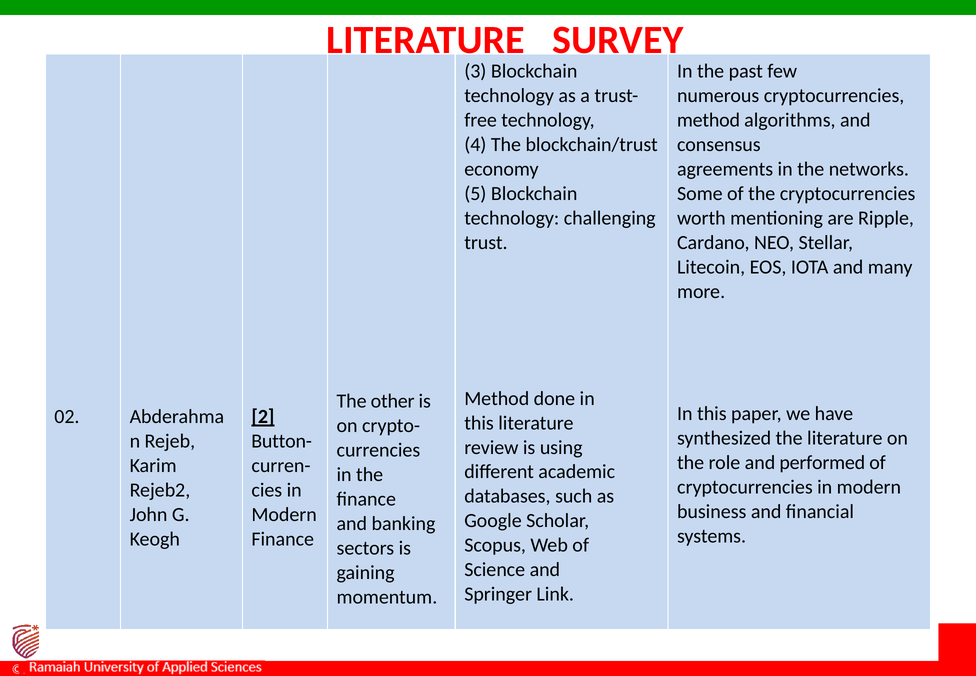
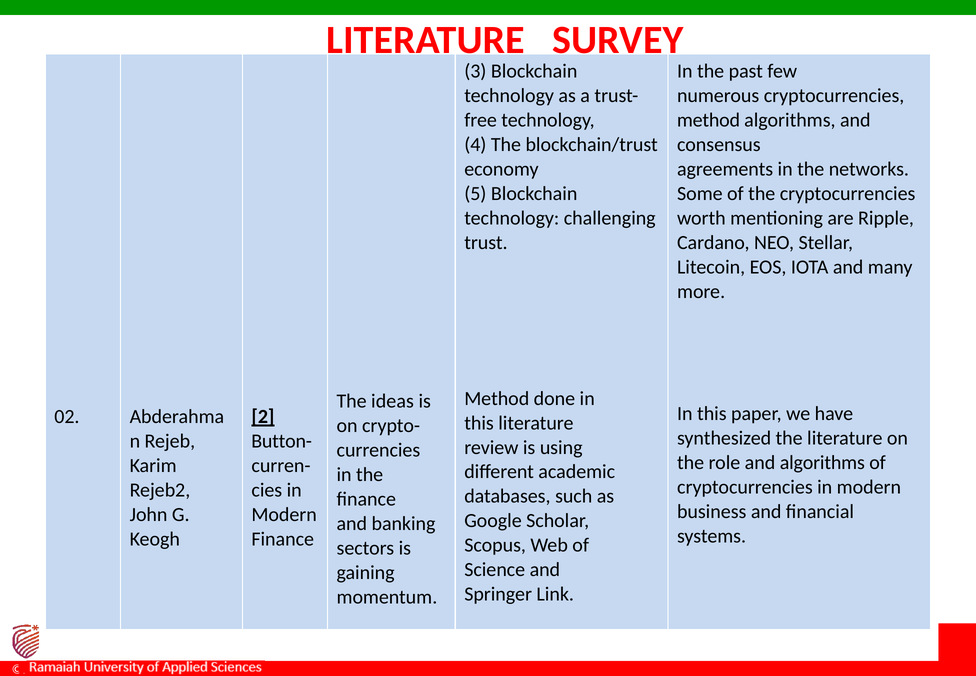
other: other -> ideas (392, 401)
and performed: performed -> algorithms (822, 463)
